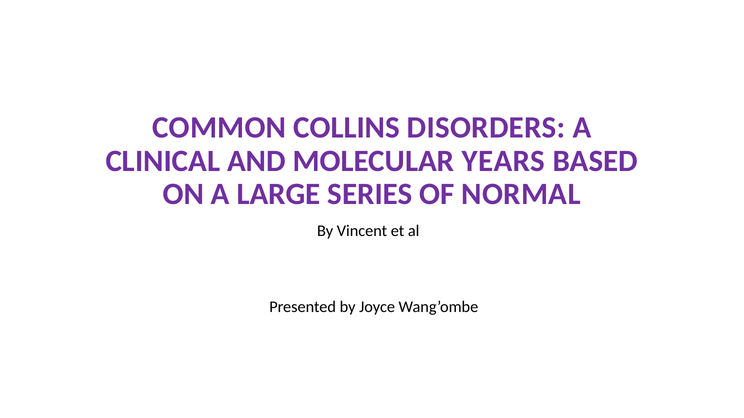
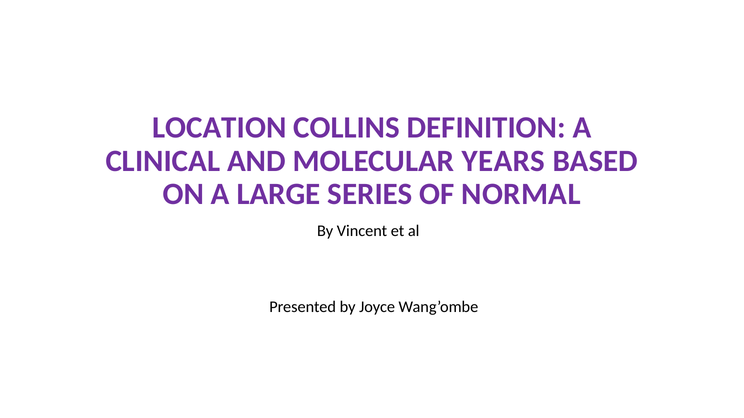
COMMON: COMMON -> LOCATION (219, 128)
DISORDERS: DISORDERS -> DEFINITION (486, 128)
